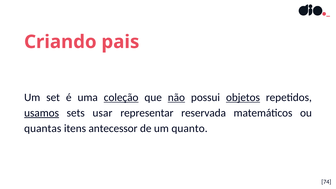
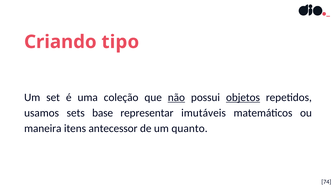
pais: pais -> tipo (120, 42)
coleção underline: present -> none (121, 97)
usamos underline: present -> none (42, 113)
usar: usar -> base (103, 113)
reservada: reservada -> imutáveis (204, 113)
quantas: quantas -> maneira (43, 128)
